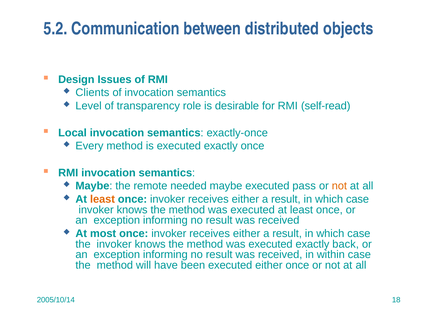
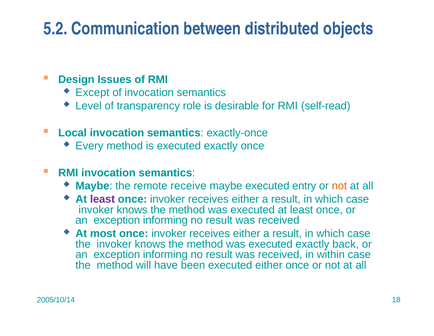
Clients: Clients -> Except (92, 92)
needed: needed -> receive (188, 186)
pass: pass -> entry (304, 186)
least colour: orange -> purple (102, 199)
